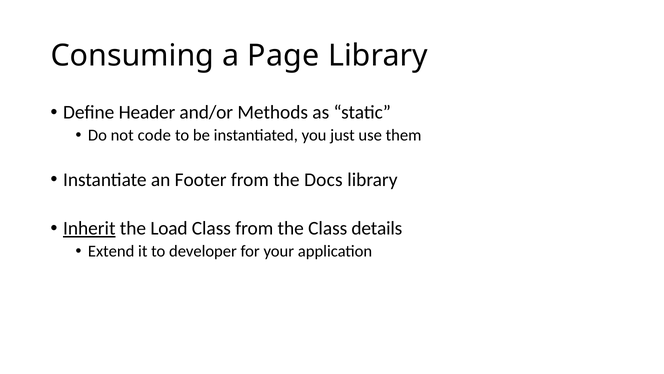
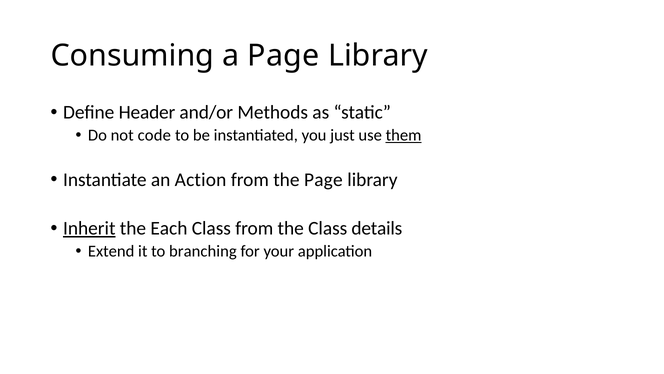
them underline: none -> present (404, 135)
Footer: Footer -> Action (201, 179)
the Docs: Docs -> Page (323, 179)
Load: Load -> Each (169, 228)
developer: developer -> branching (203, 251)
